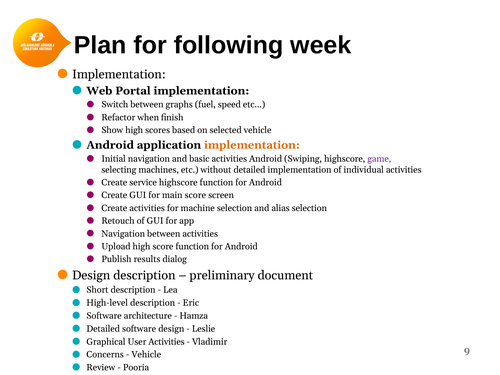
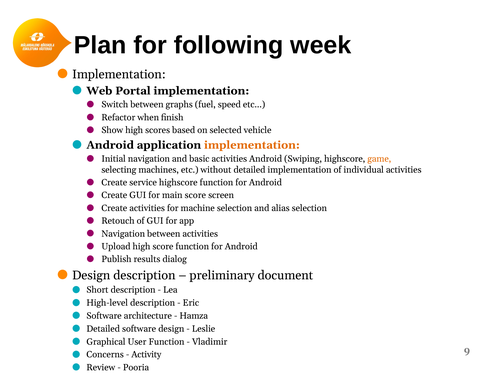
game colour: purple -> orange (379, 159)
User Activities: Activities -> Function (166, 342)
Vehicle: Vehicle -> Activity (146, 355)
